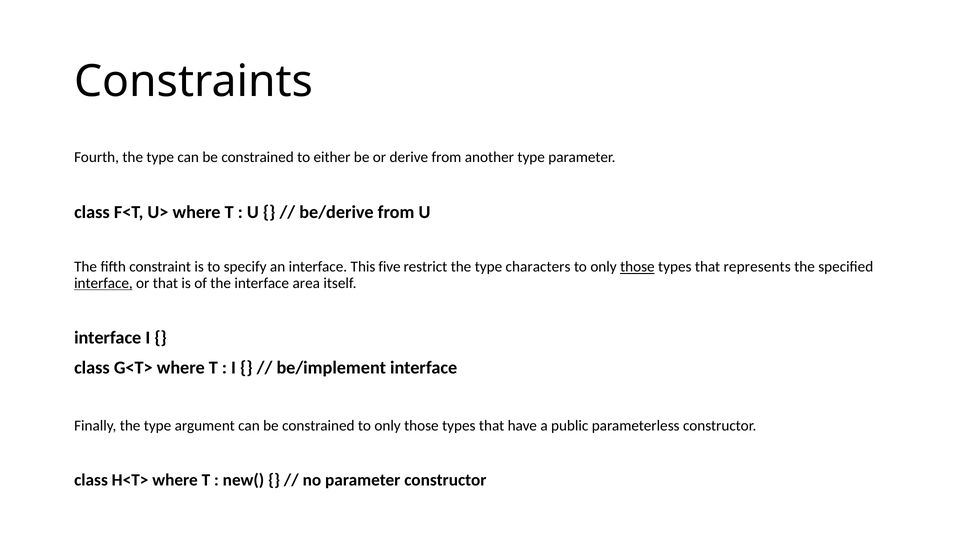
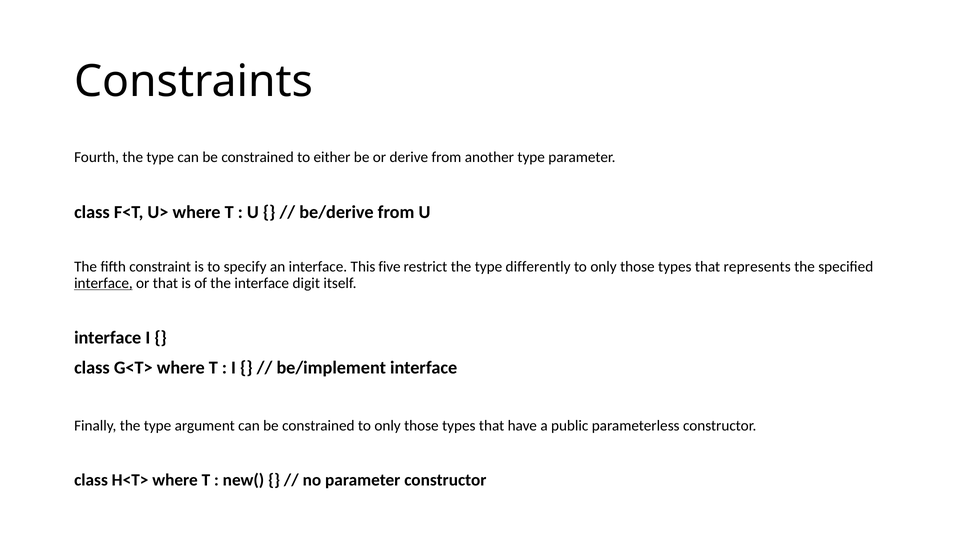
characters: characters -> differently (538, 267)
those underline: present -> none (637, 267)
area: area -> digit (306, 283)
